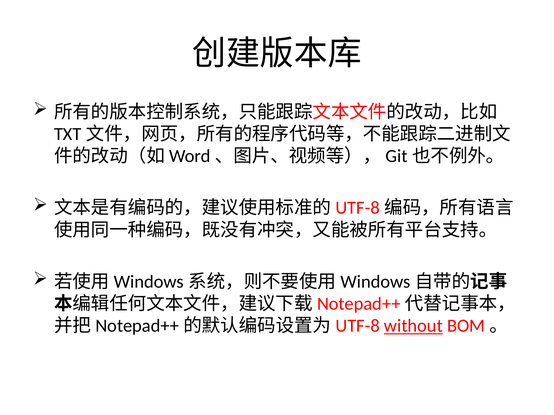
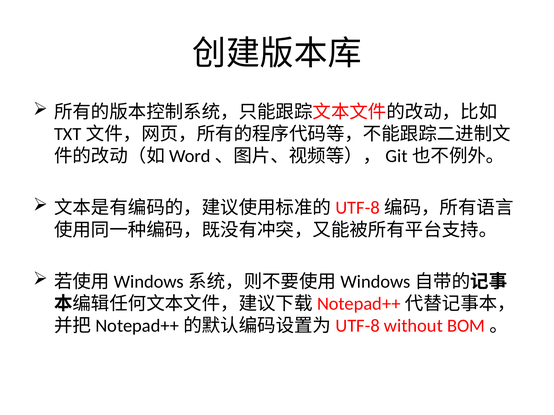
without underline: present -> none (413, 326)
